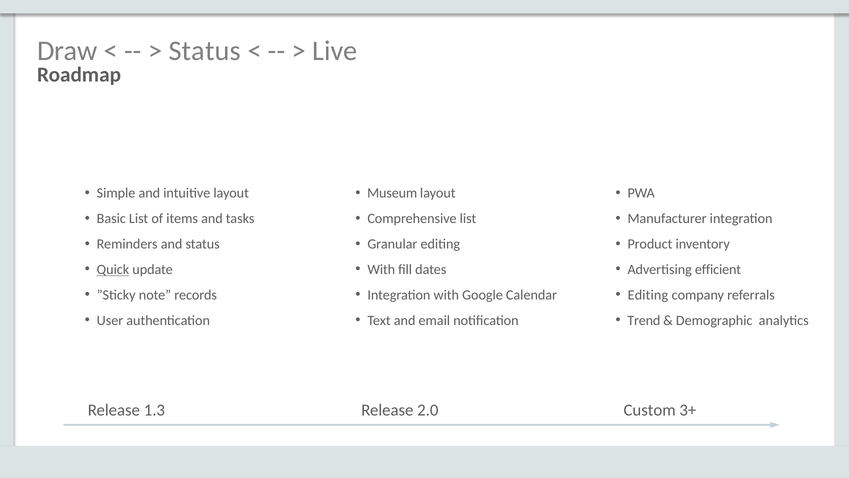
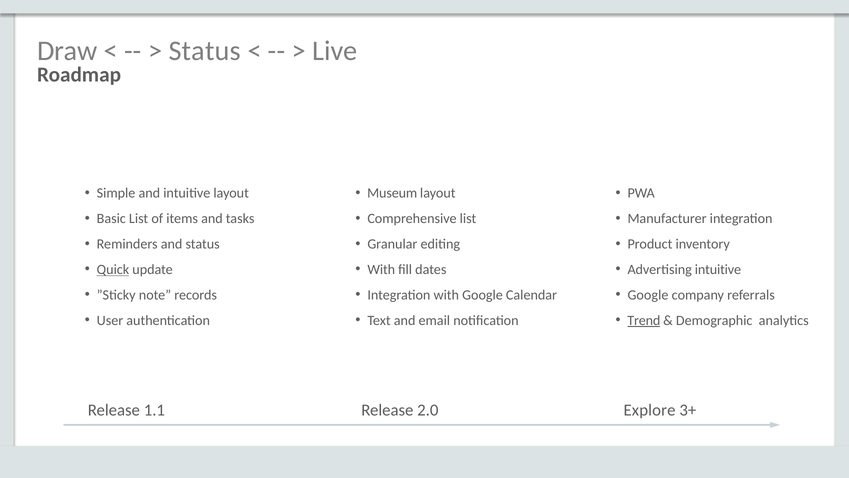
Advertising efficient: efficient -> intuitive (718, 269)
Editing: Editing -> Google (648, 295)
Trend underline: none -> present (644, 320)
1.3: 1.3 -> 1.1 (154, 410)
Custom: Custom -> Explore (650, 410)
